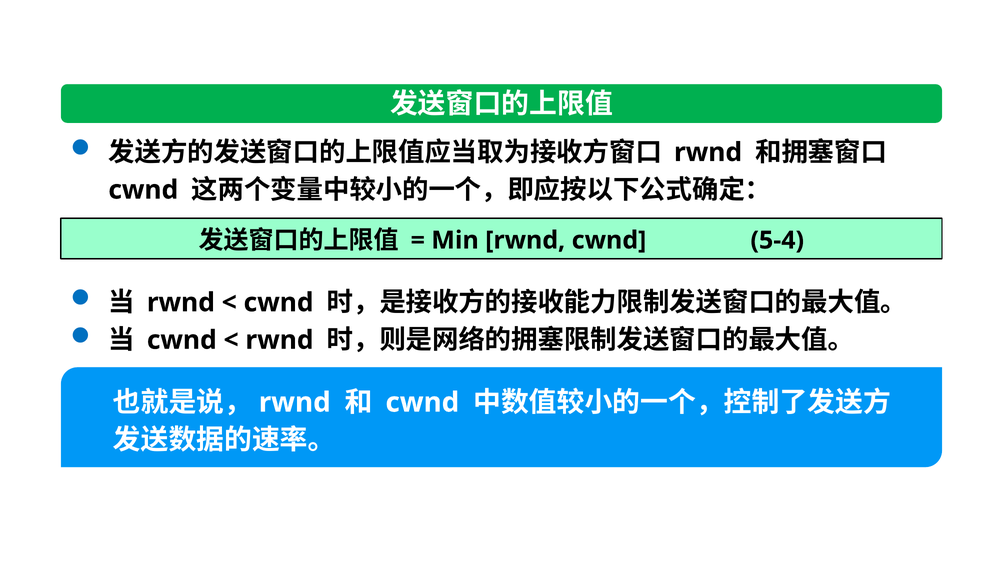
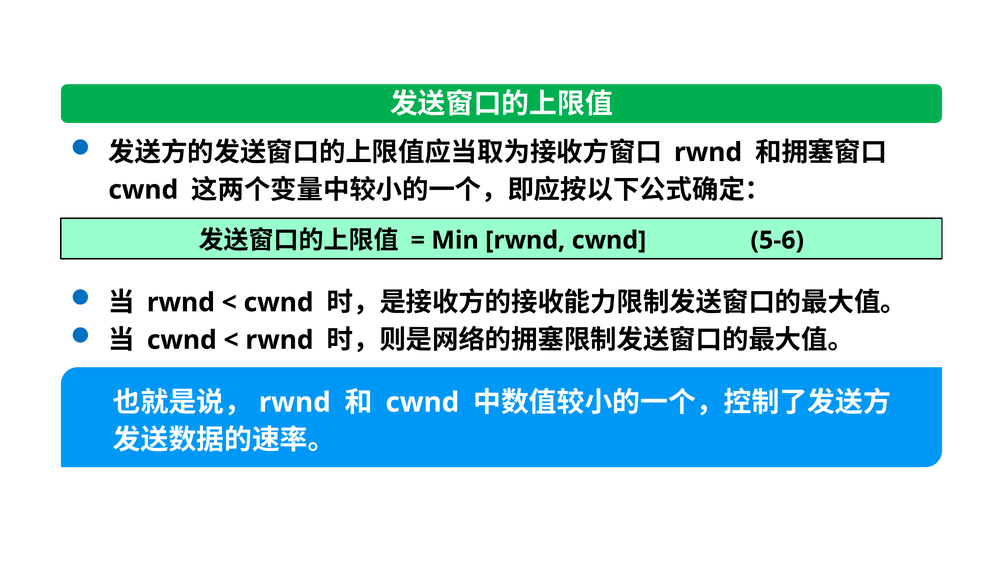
5-4: 5-4 -> 5-6 (777, 240)
